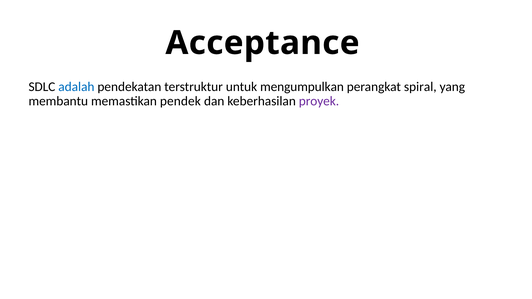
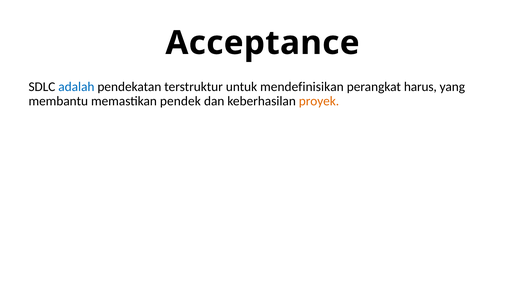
mengumpulkan: mengumpulkan -> mendefinisikan (302, 87)
spiral: spiral -> harus (420, 87)
proyek colour: purple -> orange (319, 101)
